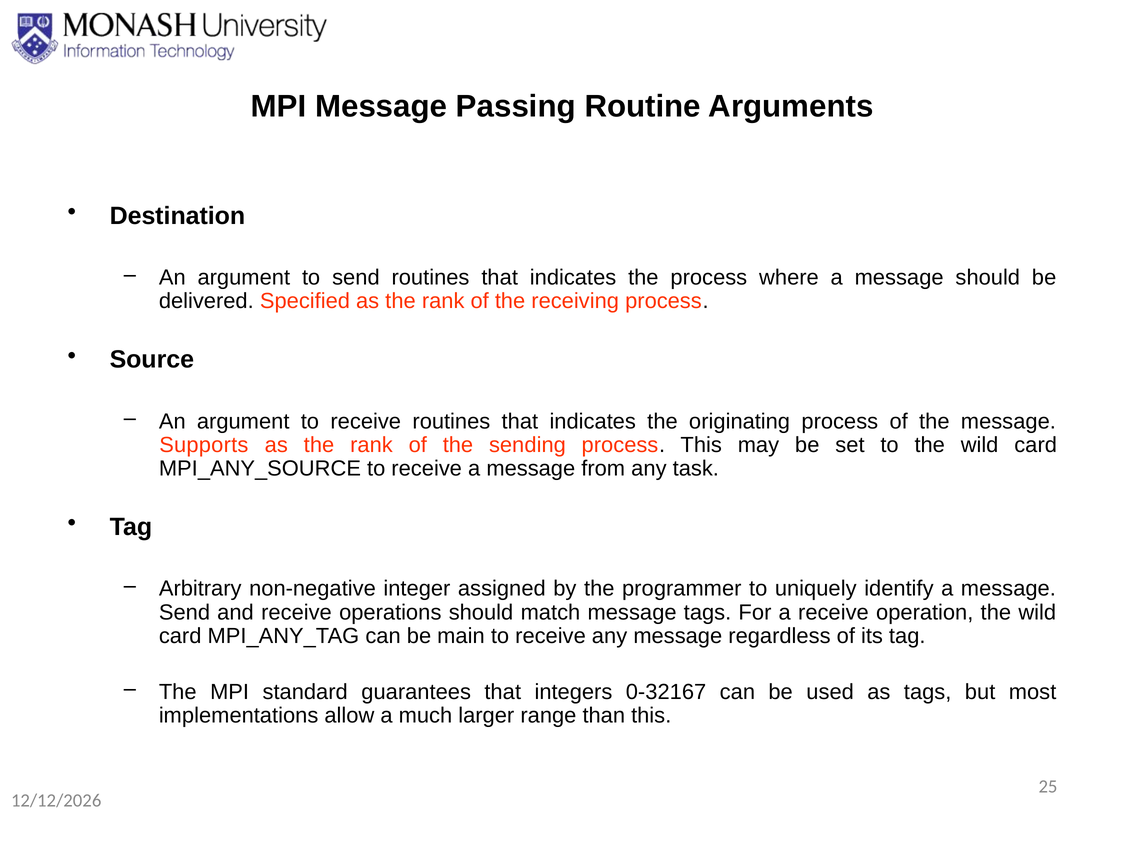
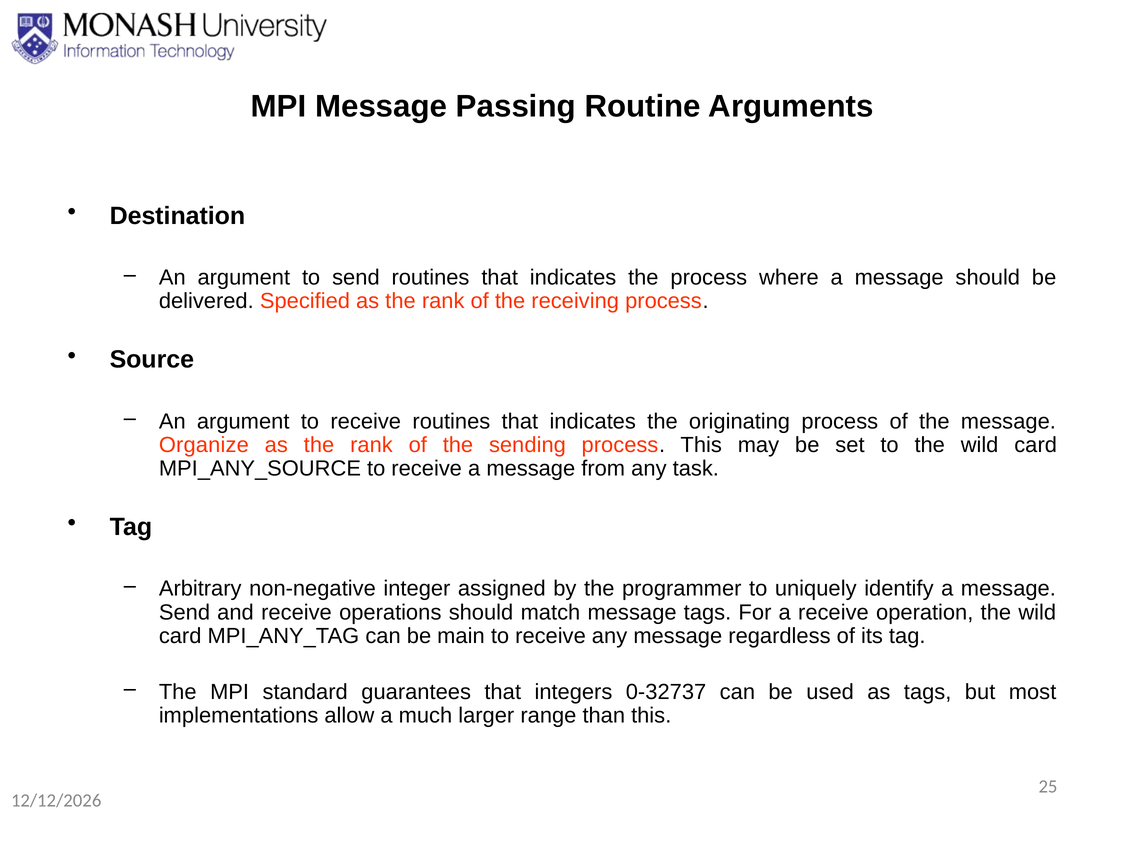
Supports: Supports -> Organize (204, 445)
0-32167: 0-32167 -> 0-32737 (666, 692)
